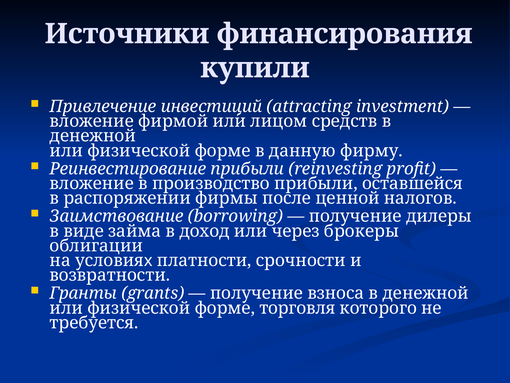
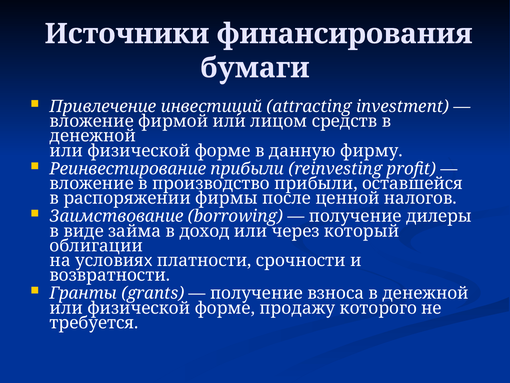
купили: купили -> бумаги (255, 68)
брокеры: брокеры -> который (362, 231)
торговля: торговля -> продажу (297, 308)
